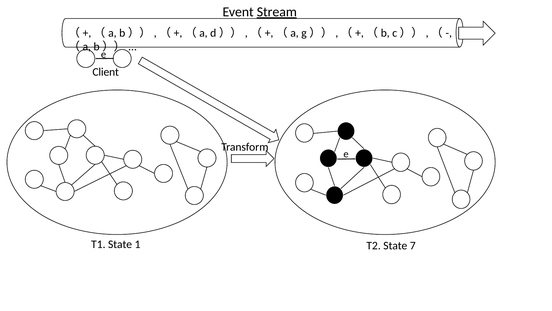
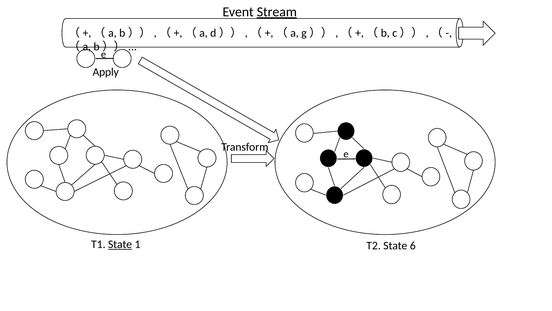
Client: Client -> Apply (106, 72)
State underline: none -> present (120, 244)
7: 7 -> 6 (413, 245)
